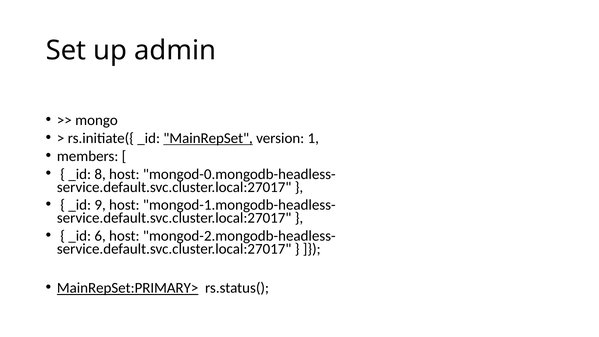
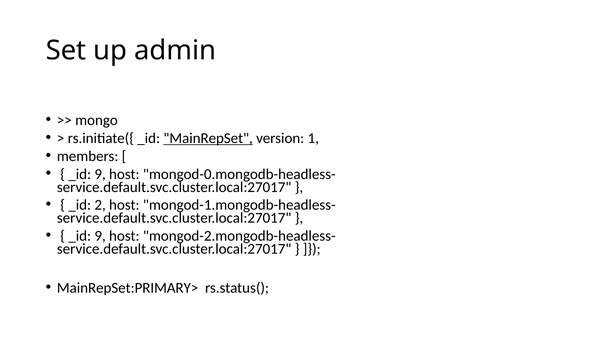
8: 8 -> 9 (100, 174)
9: 9 -> 2 (100, 205)
6: 6 -> 9 (100, 236)
MainRepSet:PRIMARY> underline: present -> none (128, 288)
